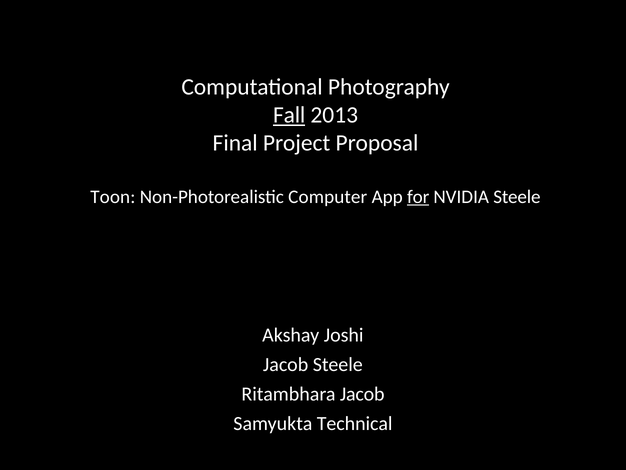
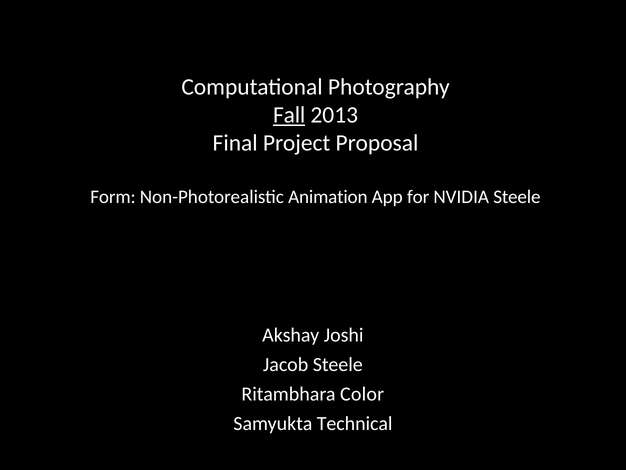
Toon: Toon -> Form (113, 197)
Computer: Computer -> Animation (328, 197)
for underline: present -> none (418, 197)
Ritambhara Jacob: Jacob -> Color (362, 394)
